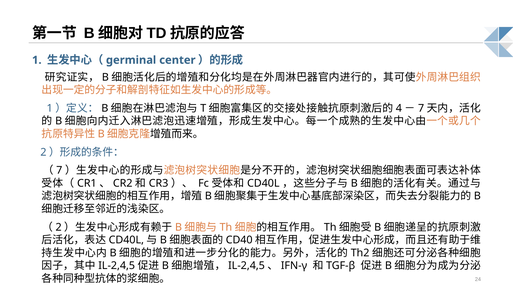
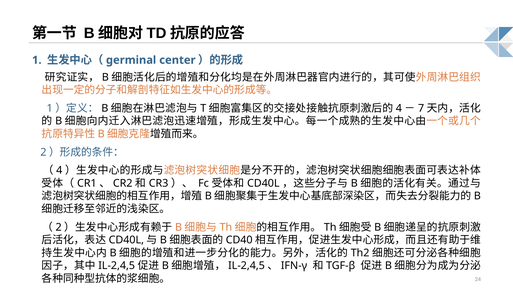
7: 7 -> 4 (59, 170)
